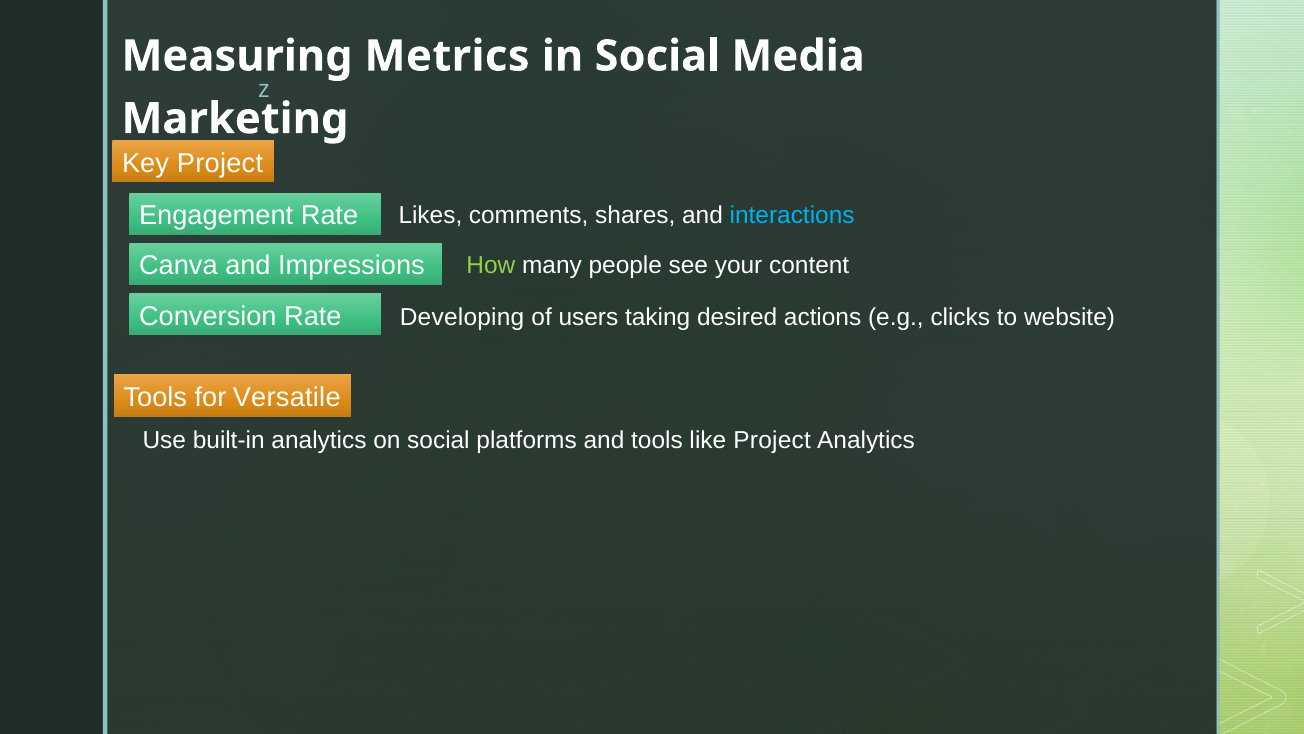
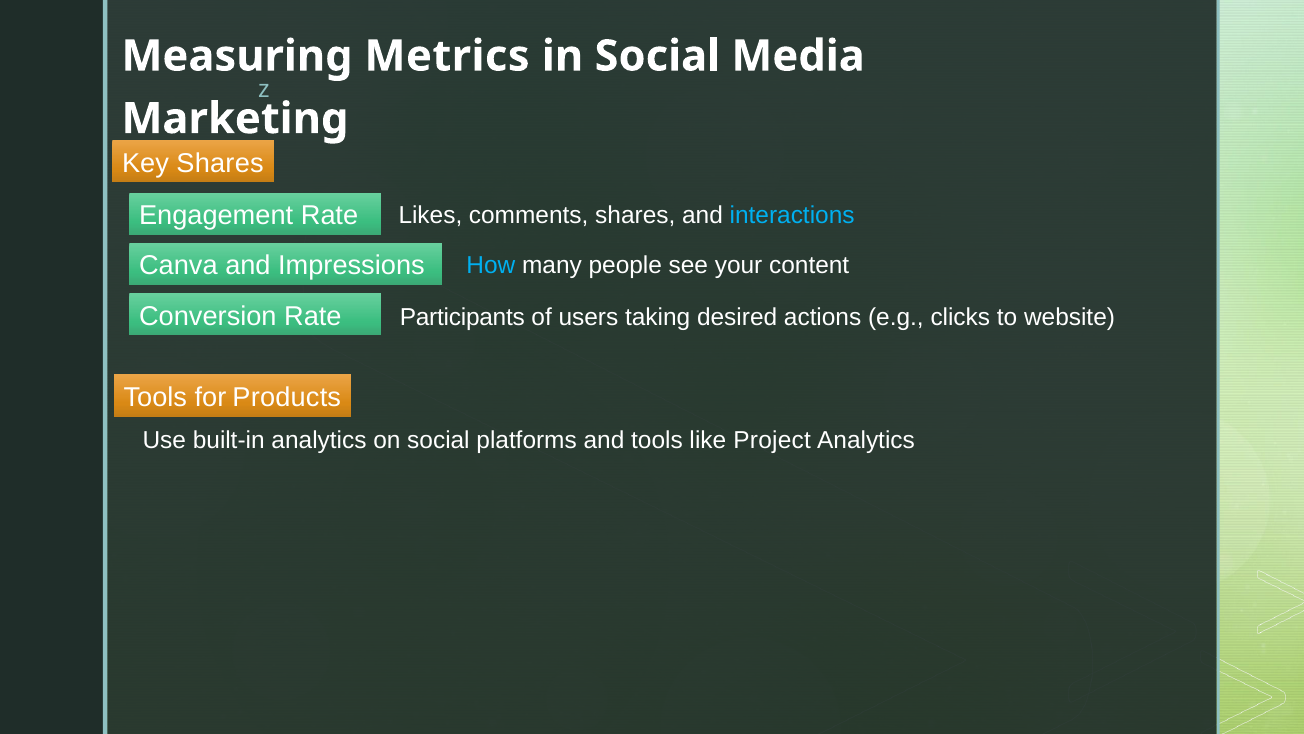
Key Project: Project -> Shares (220, 163)
How colour: light green -> light blue (491, 266)
Developing: Developing -> Participants (462, 317)
Versatile: Versatile -> Products (287, 397)
